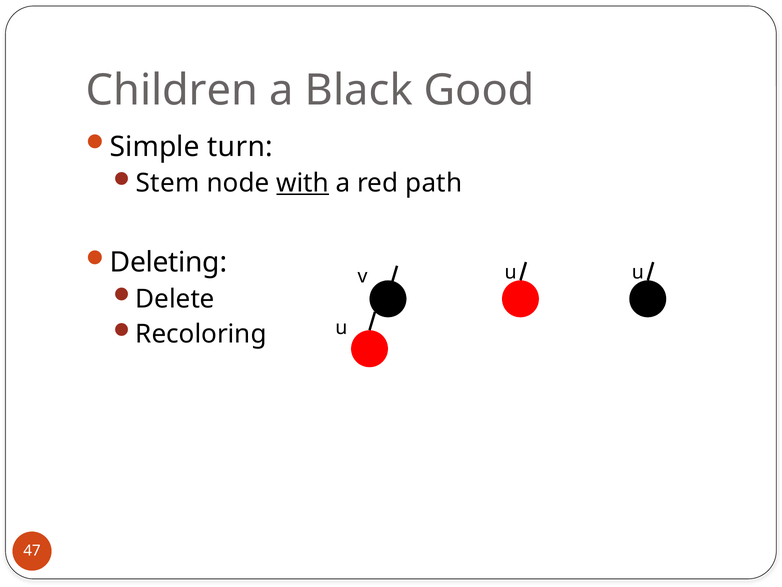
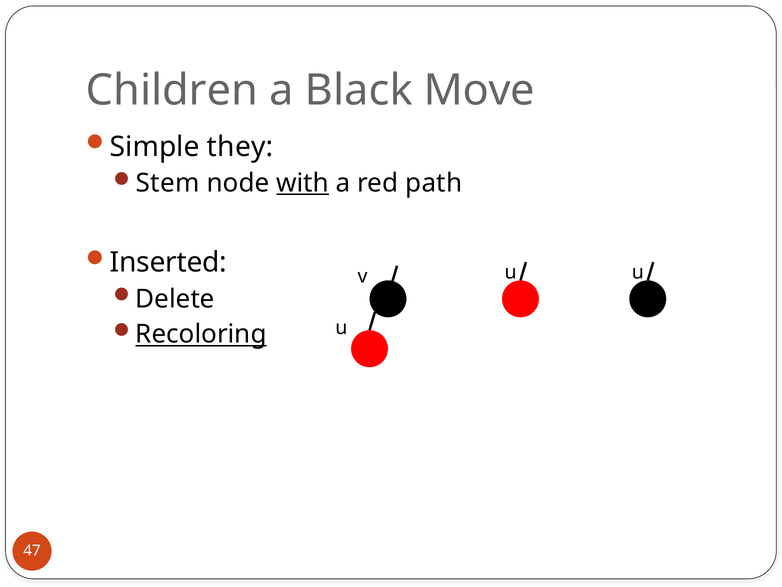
Good: Good -> Move (479, 90)
turn: turn -> they (240, 147)
Deleting: Deleting -> Inserted (168, 262)
Recoloring underline: none -> present (201, 334)
